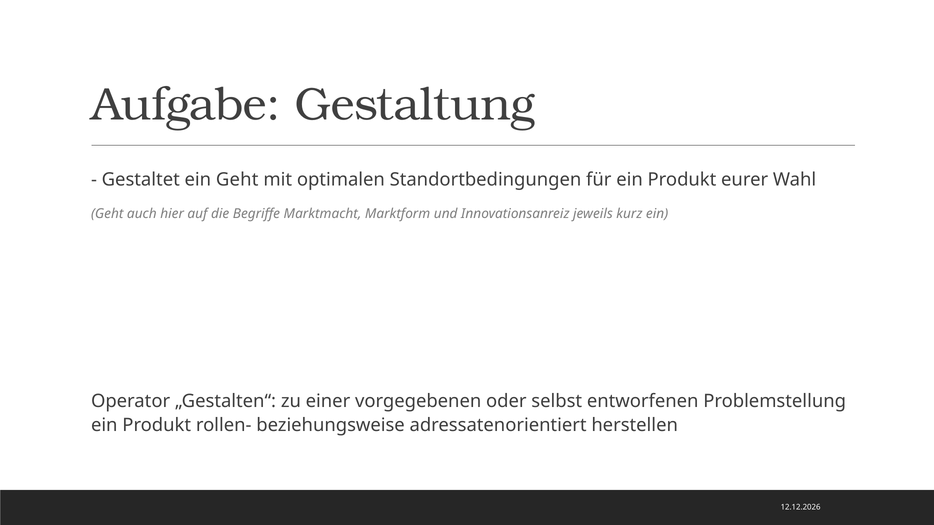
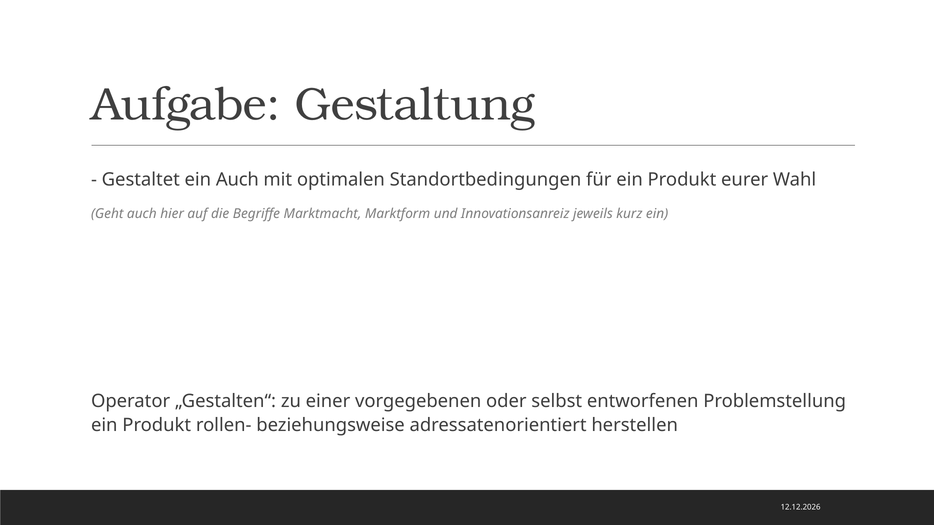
ein Geht: Geht -> Auch (237, 180)
